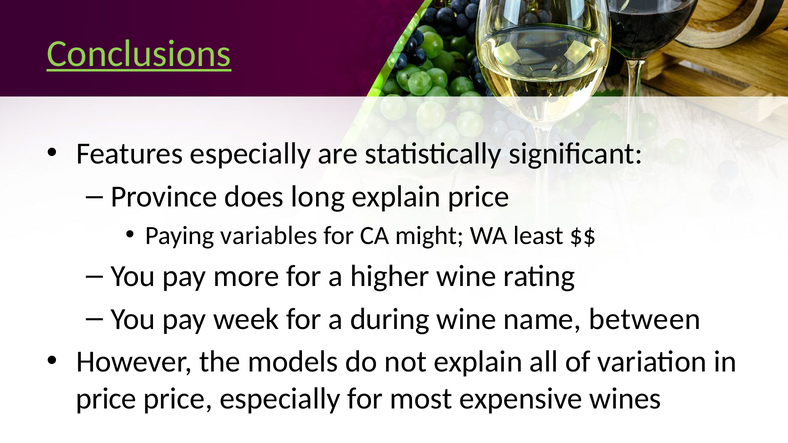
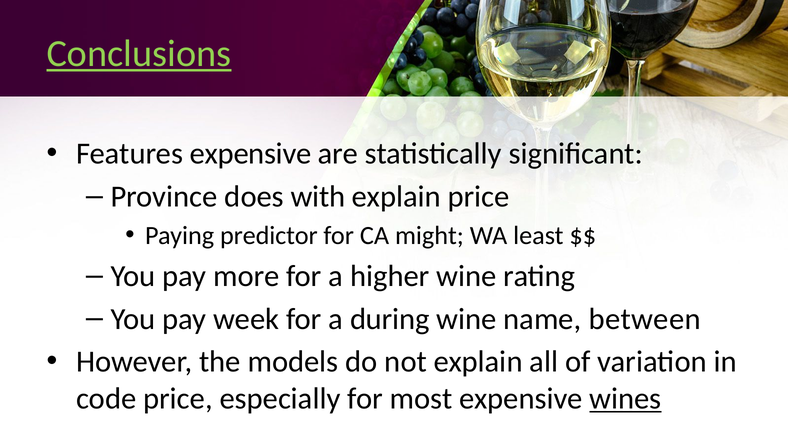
Features especially: especially -> expensive (251, 154)
long: long -> with (318, 197)
variables: variables -> predictor (269, 236)
price: price -> code (106, 399)
wines underline: none -> present (625, 399)
